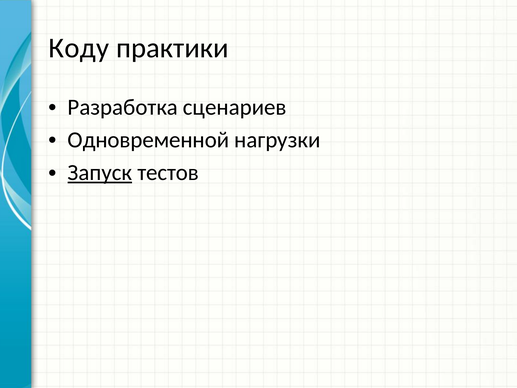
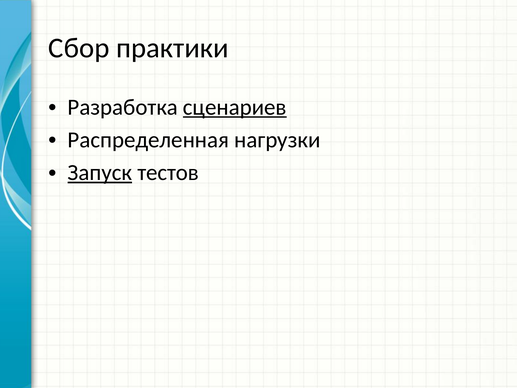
Коду: Коду -> Сбор (79, 48)
сценариев underline: none -> present (235, 107)
Одновременной: Одновременной -> Распределенная (148, 140)
